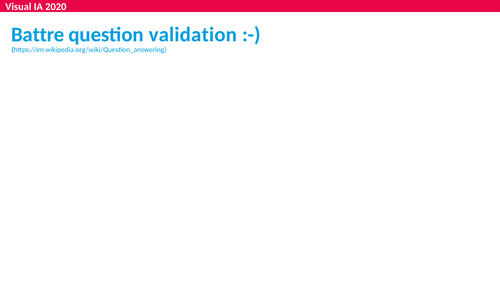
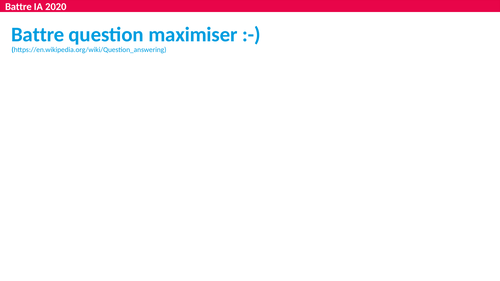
Visual: Visual -> Battre (18, 7)
validation: validation -> maximiser (193, 35)
